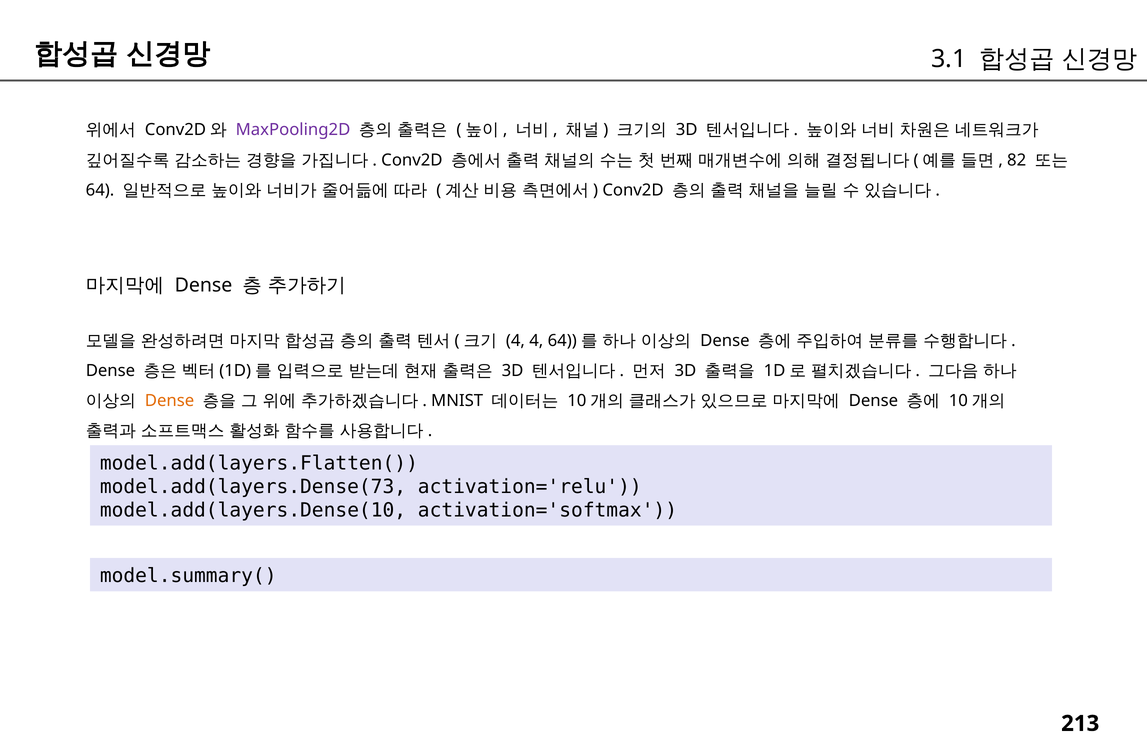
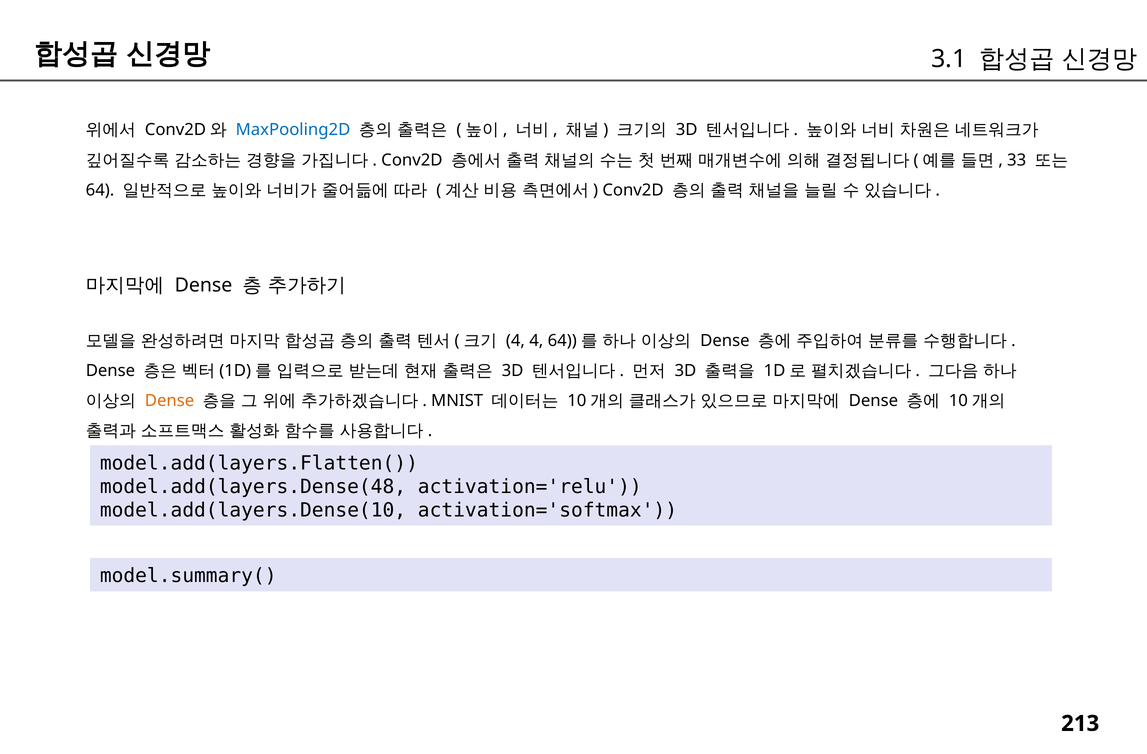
MaxPooling2D colour: purple -> blue (293, 130)
82: 82 -> 33 (1017, 160)
model.add(layers.Dense(73: model.add(layers.Dense(73 -> model.add(layers.Dense(48 (253, 486)
